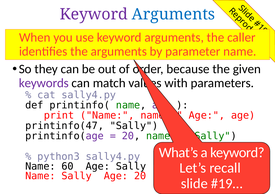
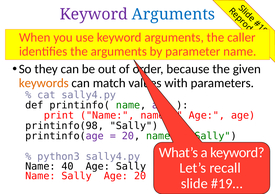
keywords colour: purple -> orange (44, 83)
printinfo(47: printinfo(47 -> printinfo(98 (65, 126)
60: 60 -> 40 (68, 166)
